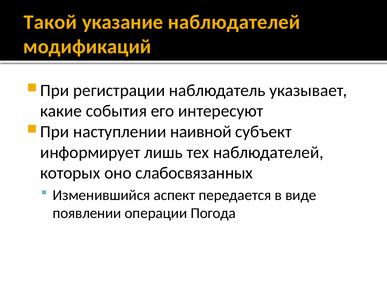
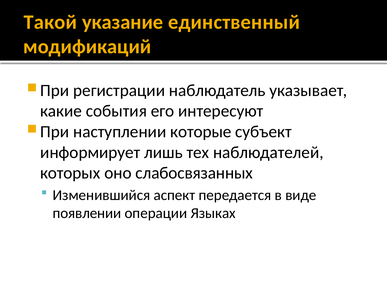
указание наблюдателей: наблюдателей -> единственный (234, 22)
наивной: наивной -> которые (201, 132)
Погода: Погода -> Языках (213, 213)
